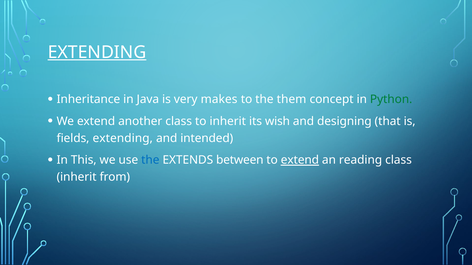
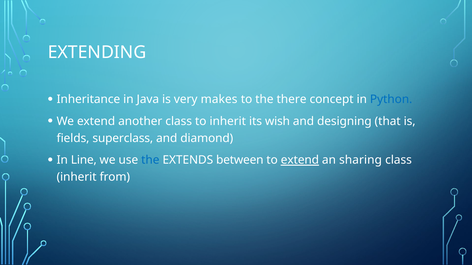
EXTENDING underline: present -> none (97, 52)
them: them -> there (292, 100)
Python colour: green -> blue (391, 100)
fields extending: extending -> superclass (123, 138)
intended: intended -> diamond (207, 138)
This: This -> Line (84, 160)
reading: reading -> sharing (361, 160)
